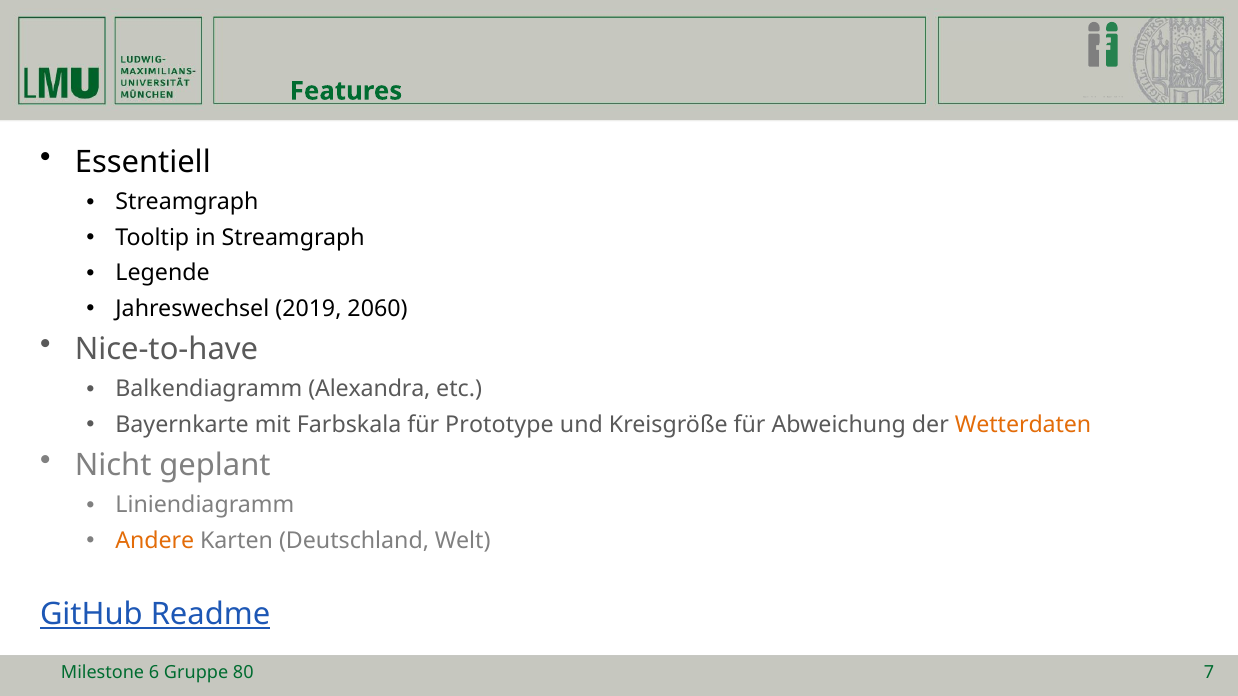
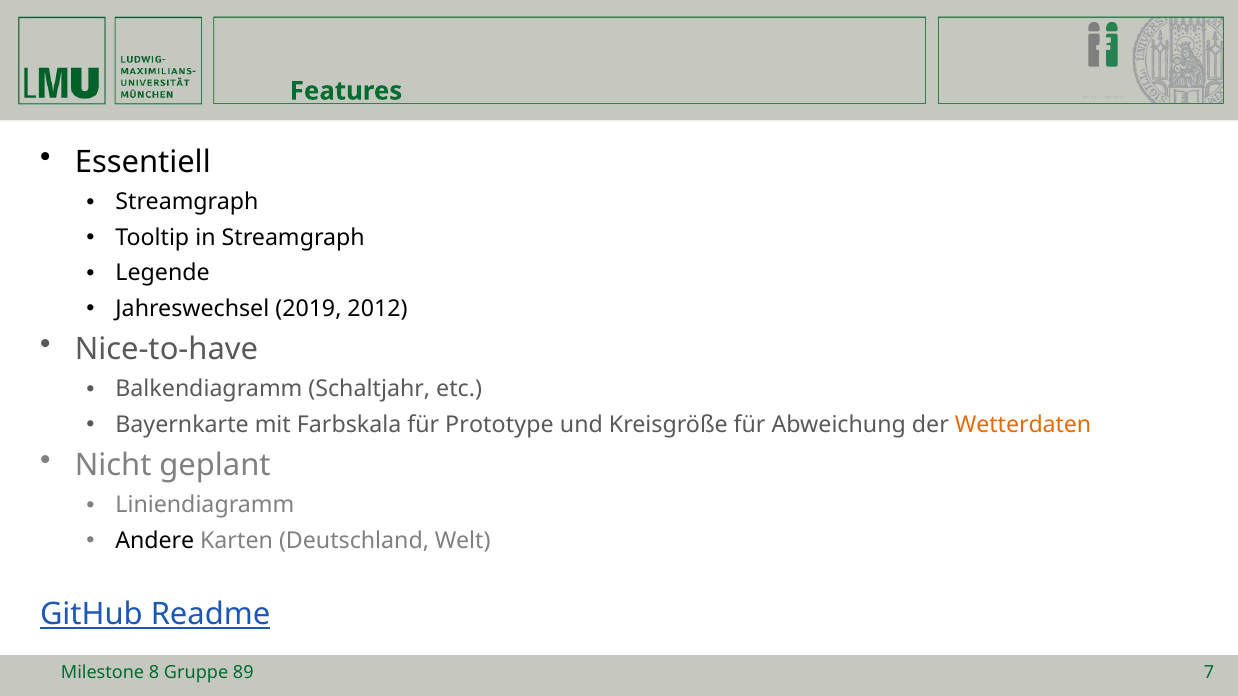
2060: 2060 -> 2012 (378, 309)
Alexandra: Alexandra -> Schaltjahr (369, 389)
Andere colour: orange -> black (155, 541)
6: 6 -> 8 (154, 673)
80: 80 -> 89 (243, 673)
